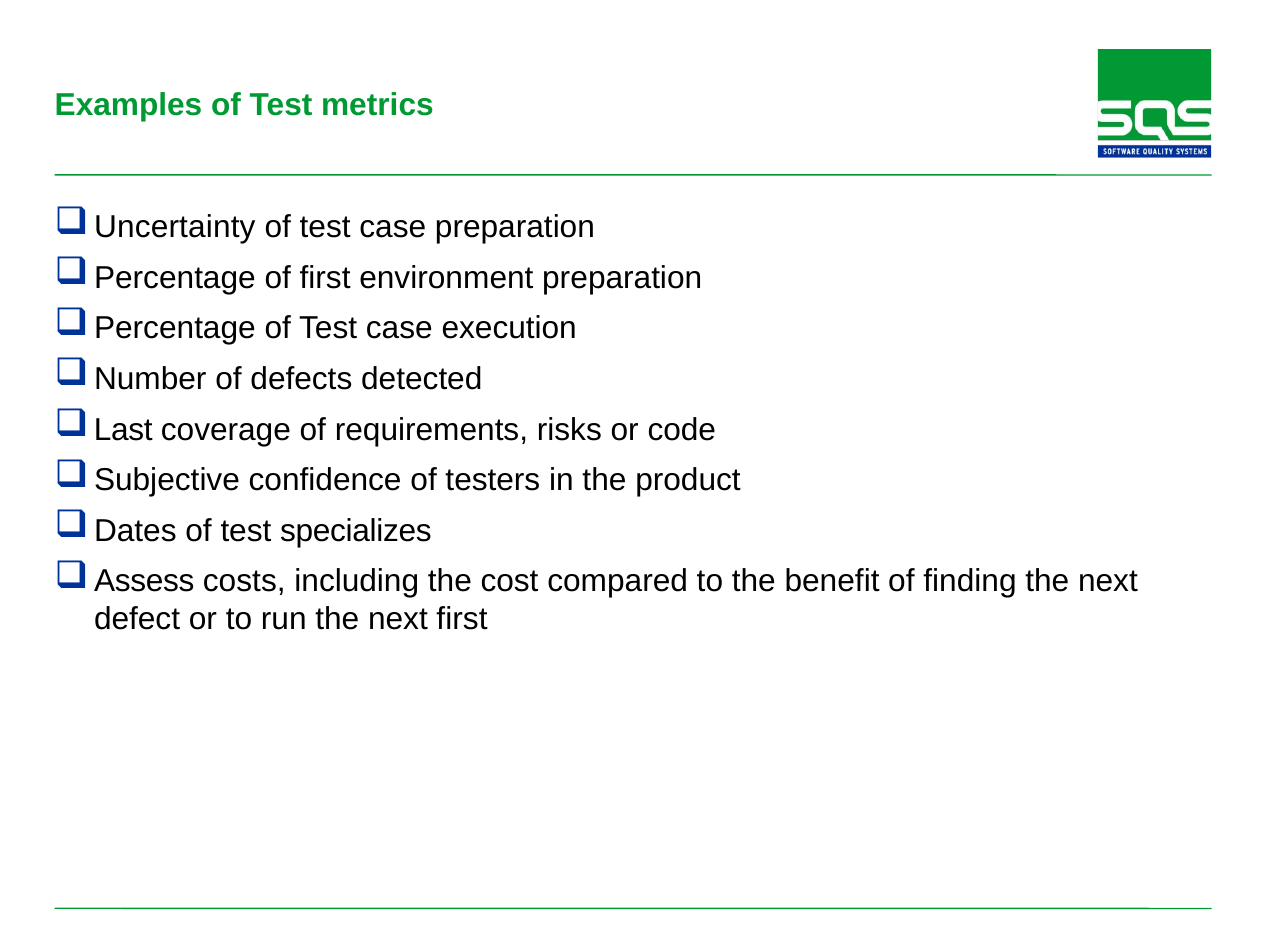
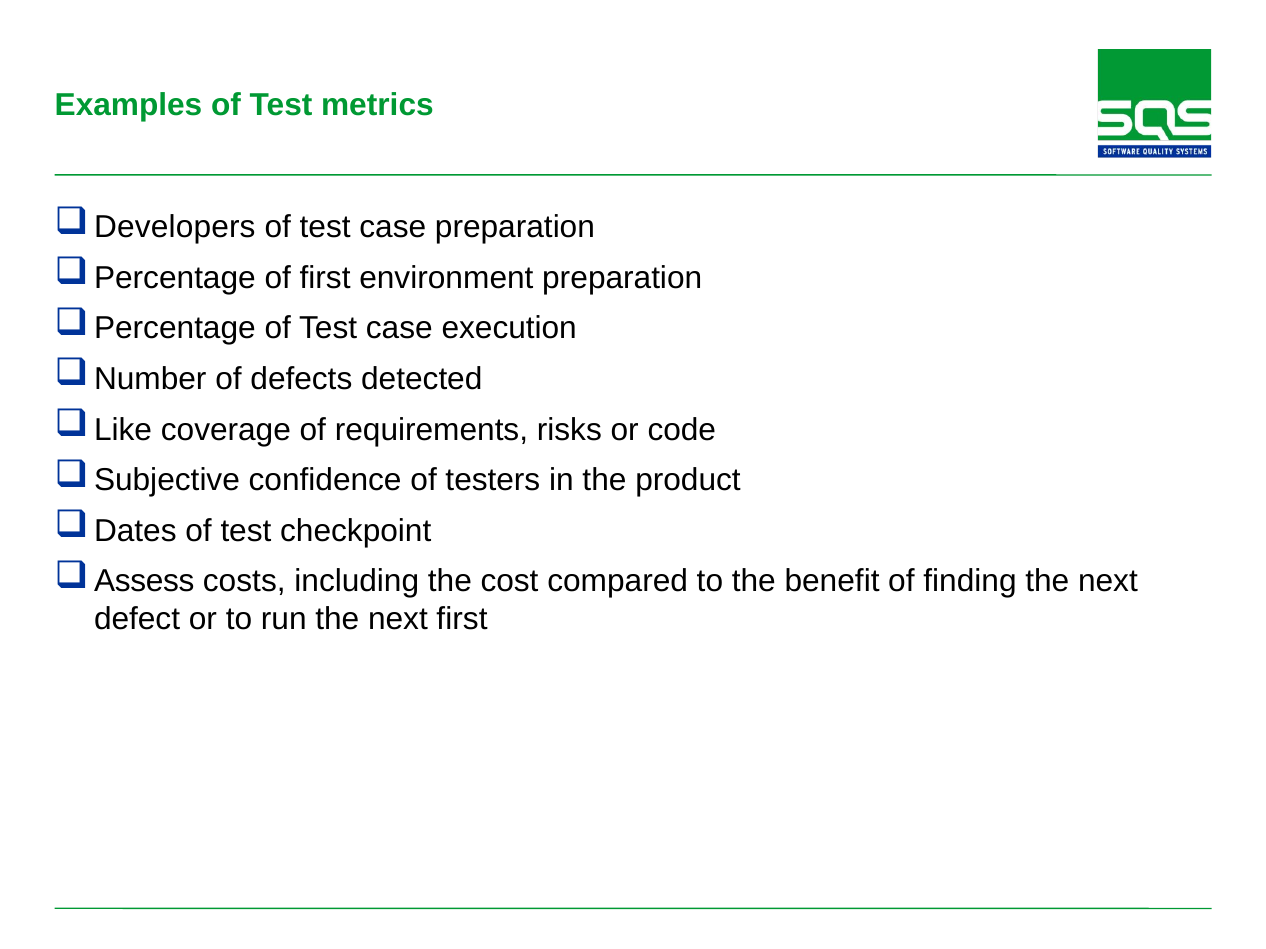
Uncertainty: Uncertainty -> Developers (175, 227)
Last: Last -> Like (123, 430)
specializes: specializes -> checkpoint (356, 531)
